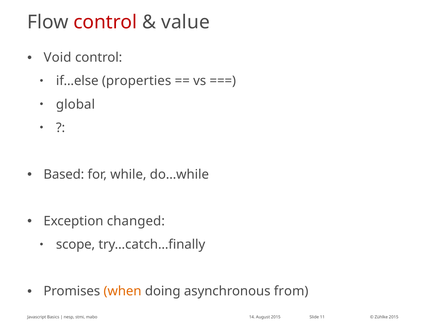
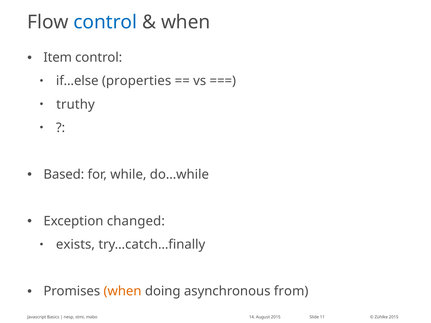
control colour: red -> blue (105, 22)
value: value -> when (186, 22)
Void: Void -> Item (58, 58)
global: global -> truthy (75, 104)
scope: scope -> exists (75, 245)
